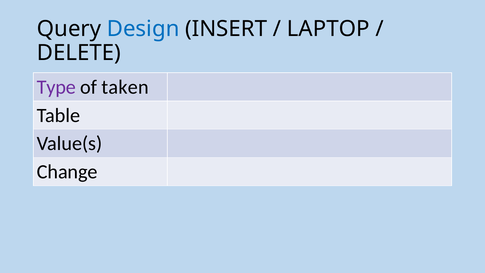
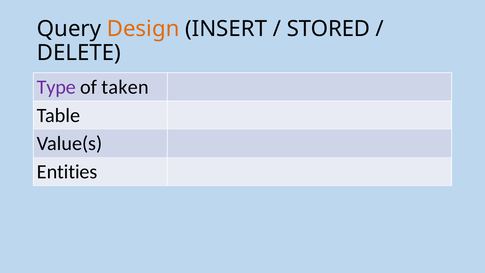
Design colour: blue -> orange (143, 29)
LAPTOP: LAPTOP -> STORED (328, 29)
Change: Change -> Entities (67, 172)
